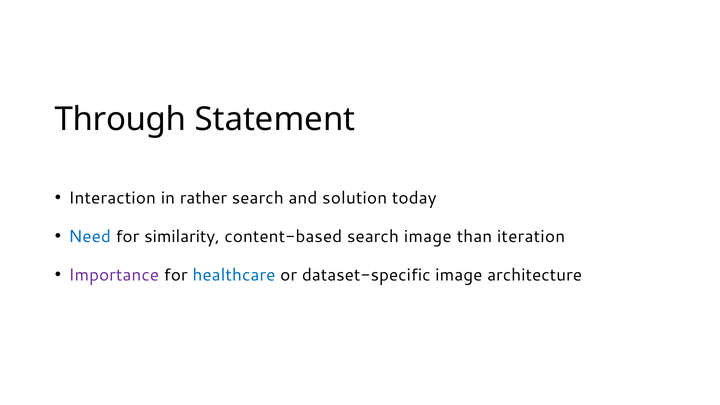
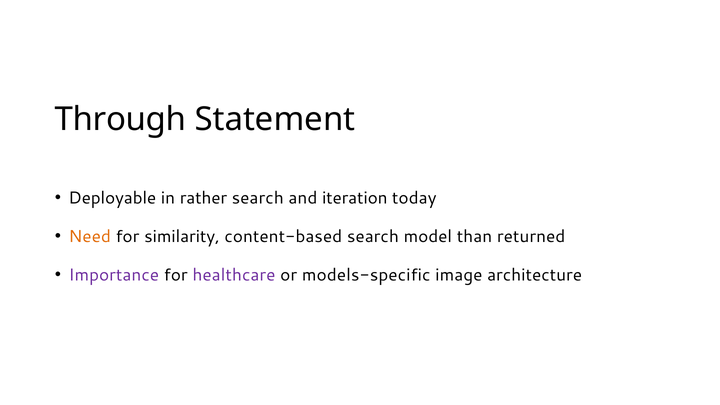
Interaction: Interaction -> Deployable (112, 198)
solution: solution -> iteration (355, 198)
Need colour: blue -> orange (90, 237)
search image: image -> model (428, 237)
iteration: iteration -> returned (531, 237)
healthcare colour: blue -> purple (234, 275)
dataset-specific: dataset-specific -> models-specific (366, 275)
